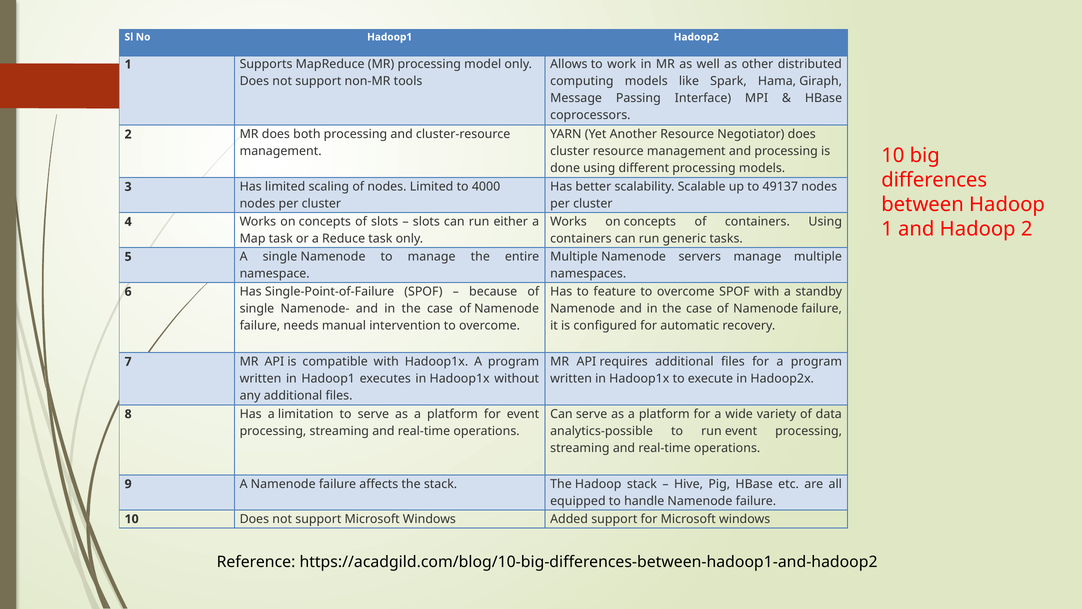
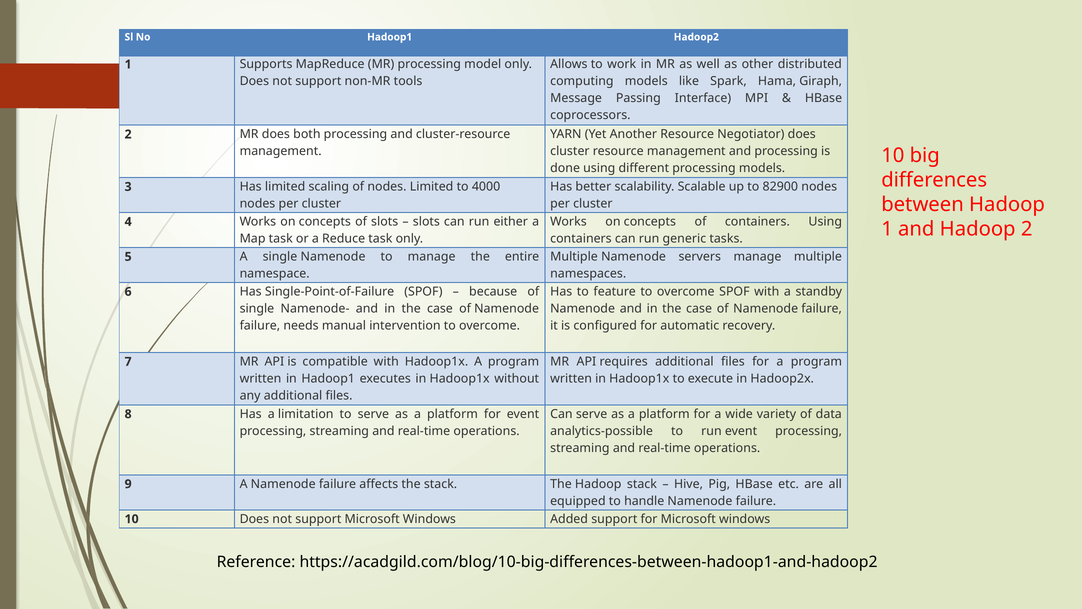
49137: 49137 -> 82900 (780, 187)
